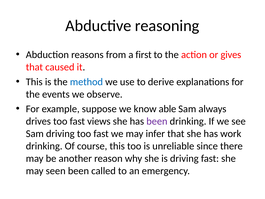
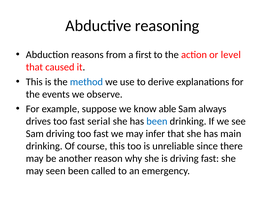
gives: gives -> level (231, 55)
views: views -> serial (99, 121)
been colour: purple -> blue (157, 121)
work: work -> main (231, 134)
